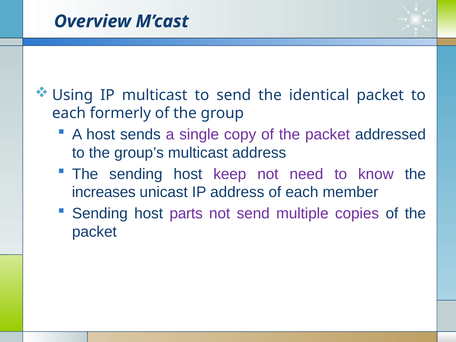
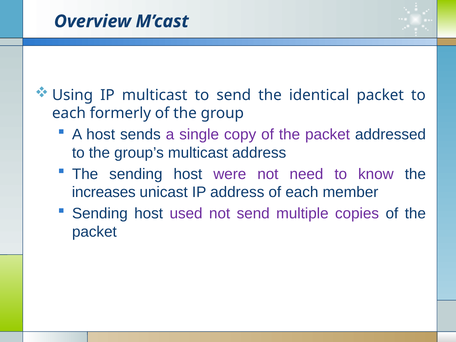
keep: keep -> were (230, 174)
parts: parts -> used (186, 214)
